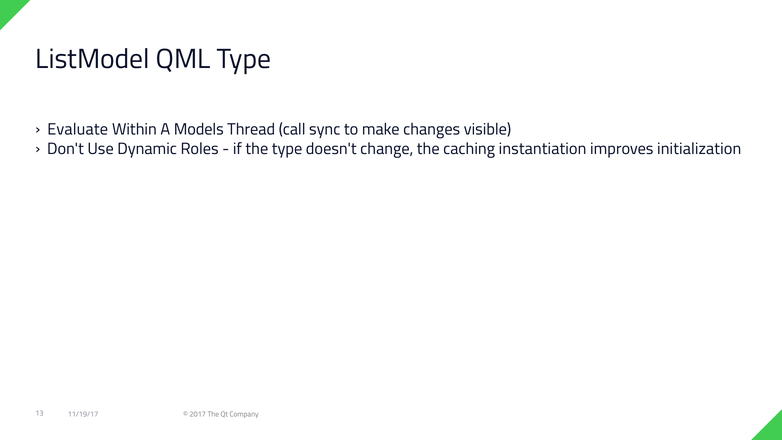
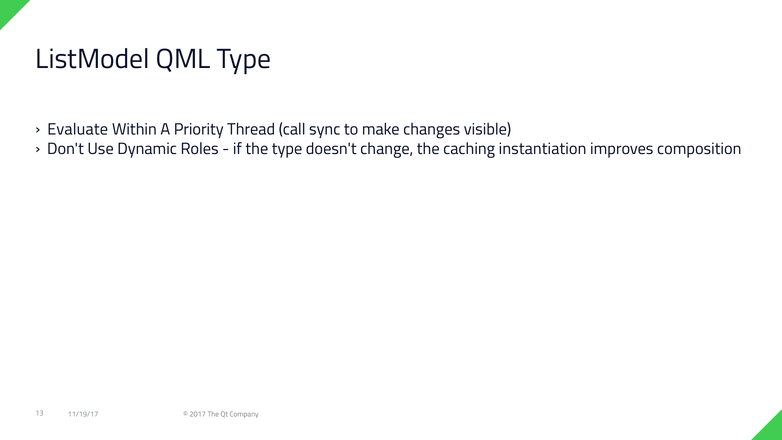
Models: Models -> Priority (199, 129)
initialization: initialization -> composition (699, 149)
